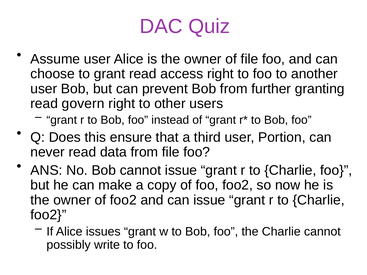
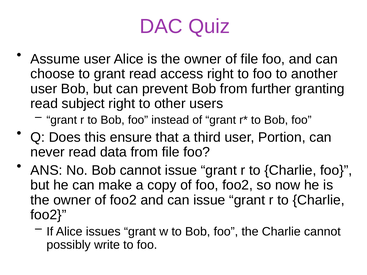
govern: govern -> subject (83, 104)
